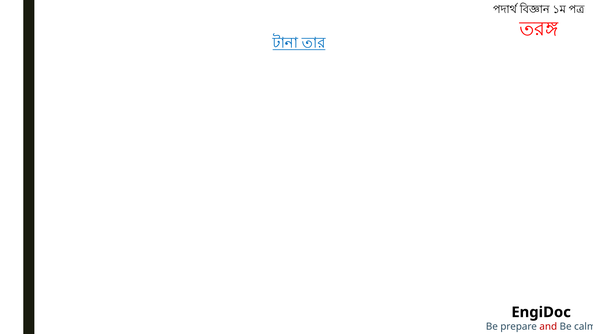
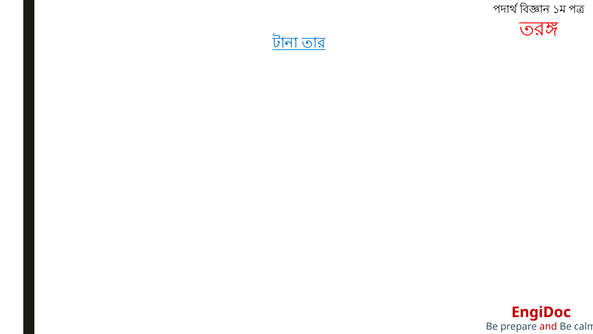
EngiDoc colour: black -> red (541, 312)
